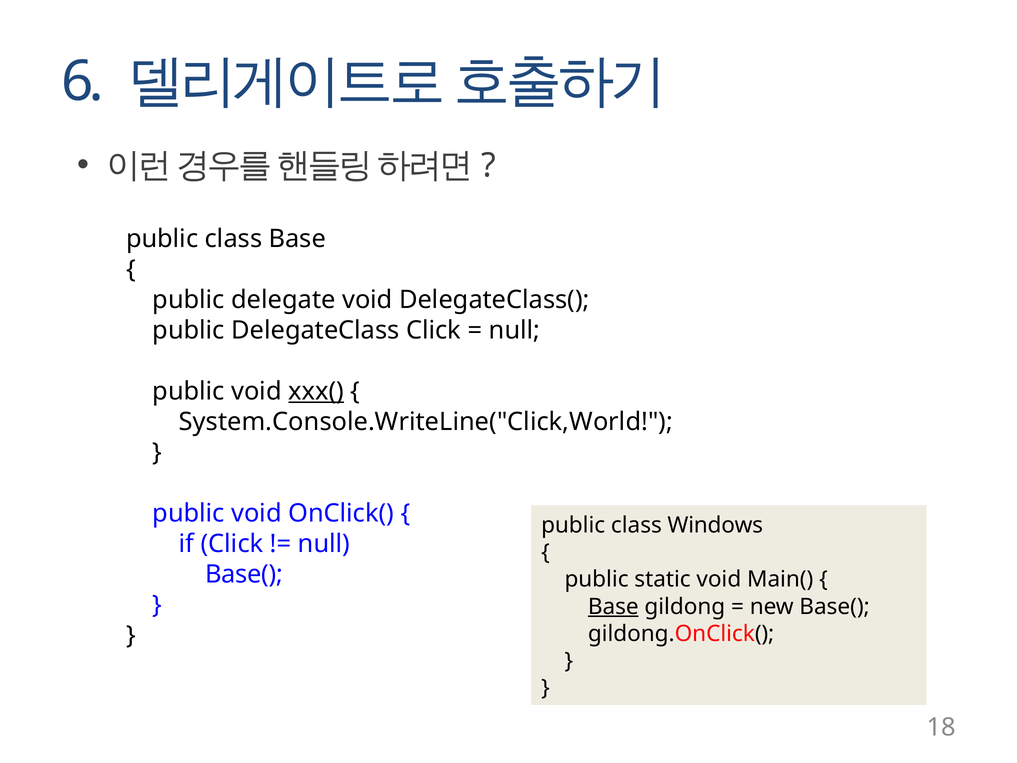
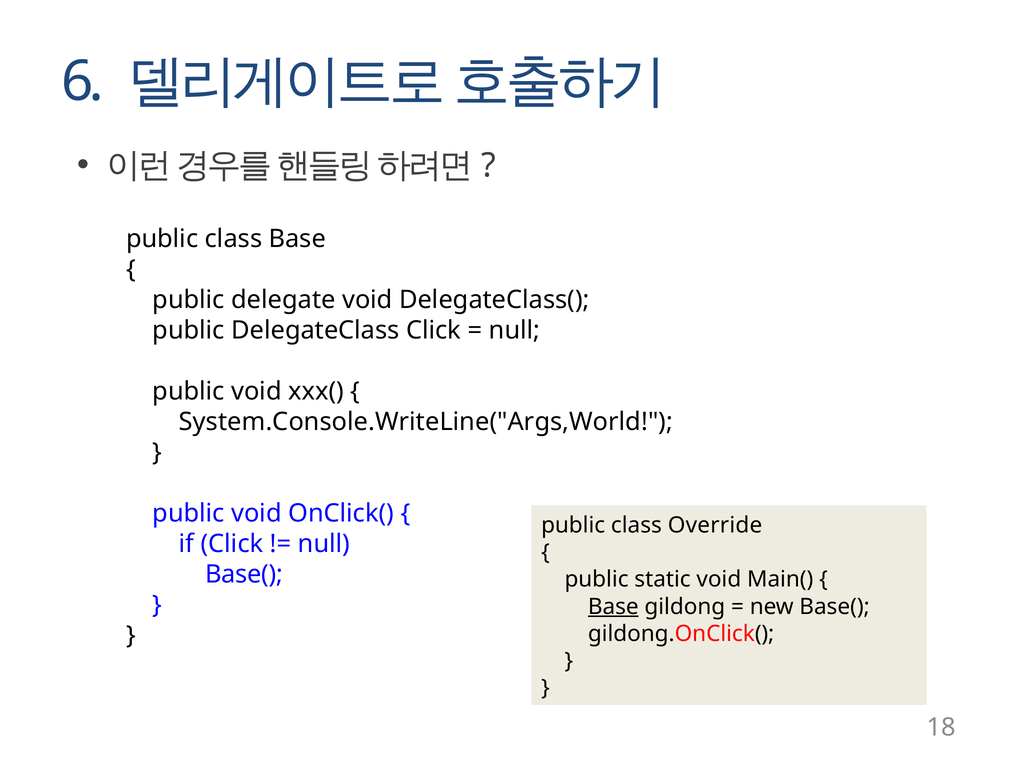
xxx( underline: present -> none (316, 391)
System.Console.WriteLine("Click,World: System.Console.WriteLine("Click,World -> System.Console.WriteLine("Args,World (426, 422)
Windows: Windows -> Override (715, 525)
